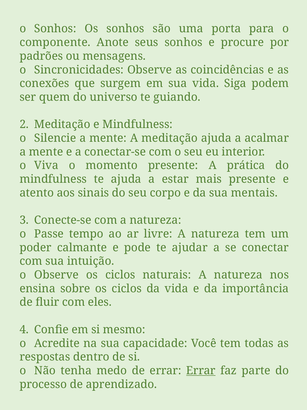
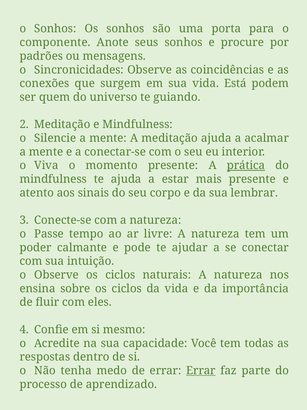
Siga: Siga -> Está (235, 83)
prática underline: none -> present (246, 165)
mentais: mentais -> lembrar (254, 193)
